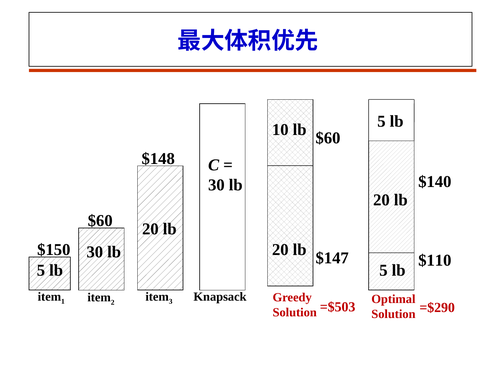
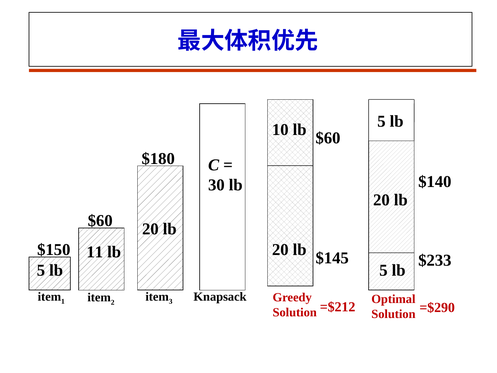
$148: $148 -> $180 (158, 158)
$150 30: 30 -> 11 (95, 252)
$147: $147 -> $145 (332, 258)
$110: $110 -> $233 (435, 260)
=$503: =$503 -> =$212 (338, 307)
